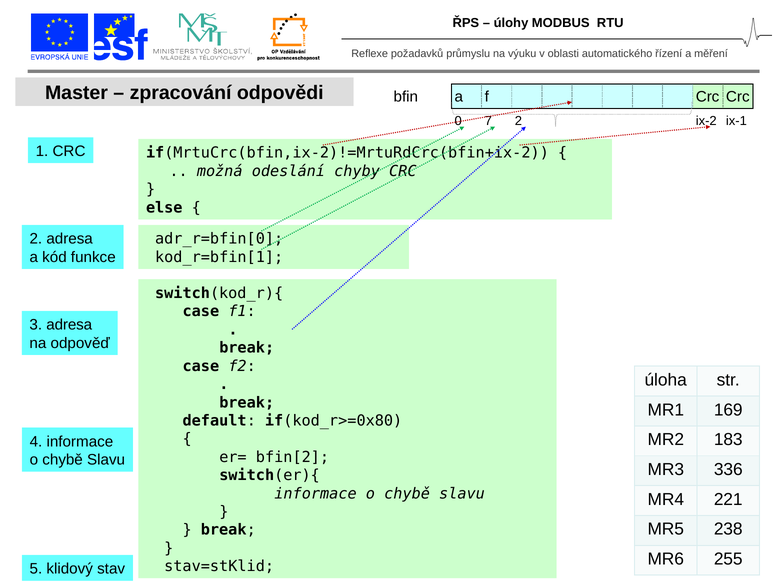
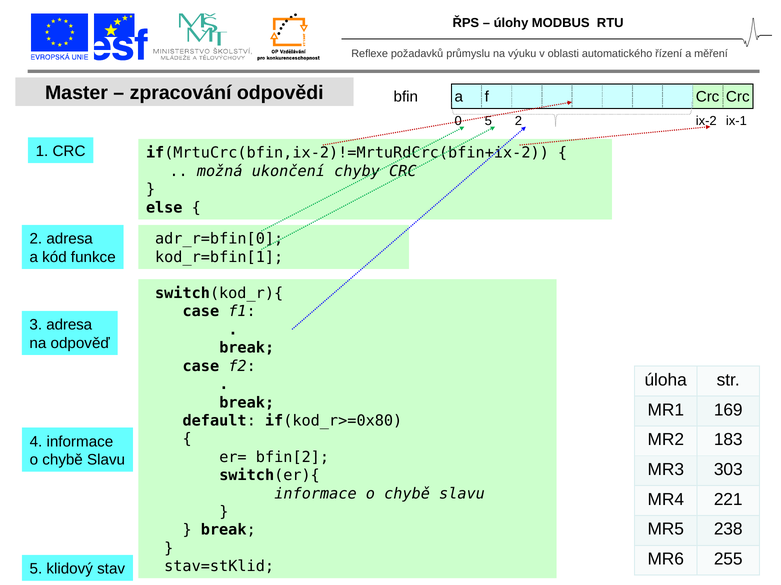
0 7: 7 -> 5 (488, 121)
odeslání: odeslání -> ukončení (288, 171)
336: 336 -> 303 (728, 470)
